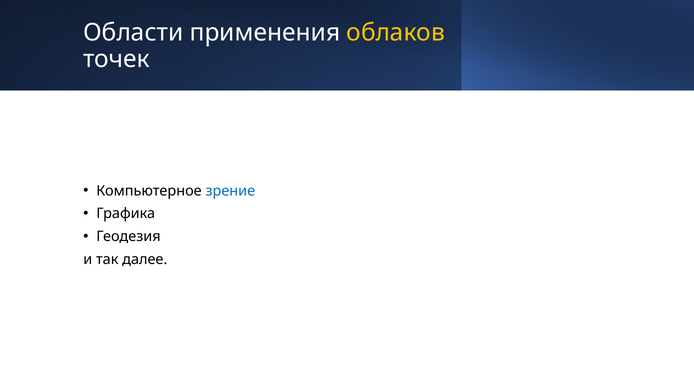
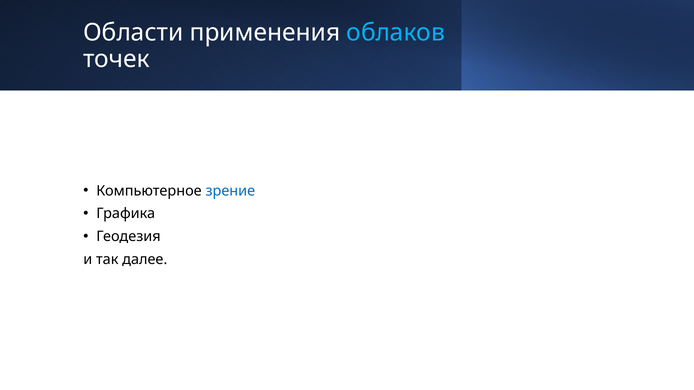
облаков colour: yellow -> light blue (396, 33)
